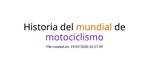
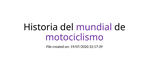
mundial colour: orange -> purple (94, 27)
